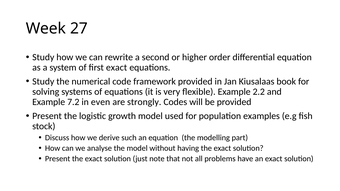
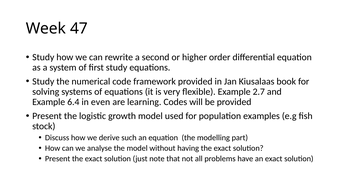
27: 27 -> 47 (79, 29)
first exact: exact -> study (117, 68)
2.2: 2.2 -> 2.7 (259, 92)
7.2: 7.2 -> 6.4 (73, 102)
strongly: strongly -> learning (144, 102)
